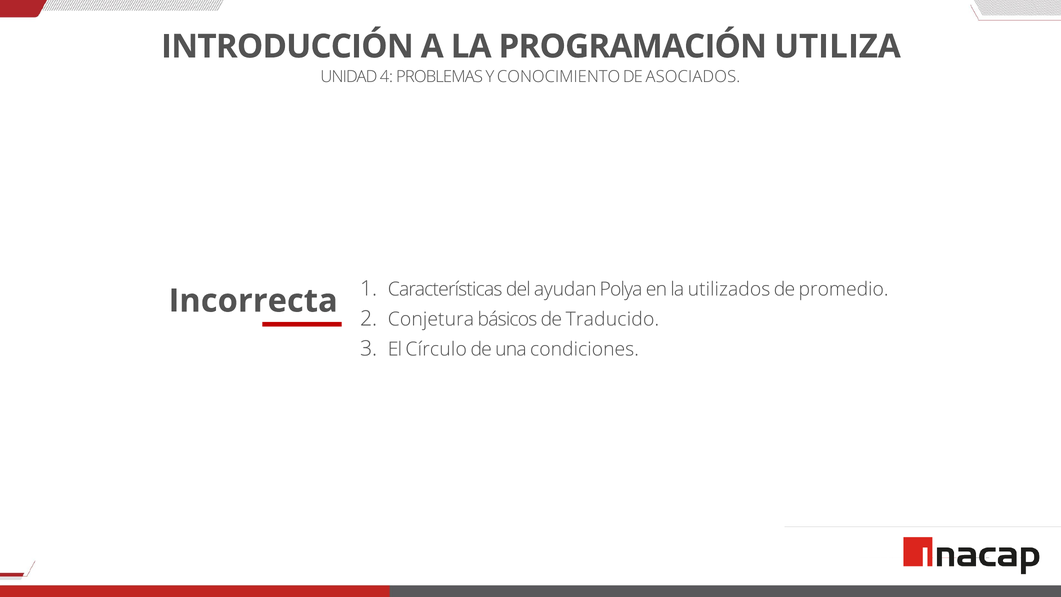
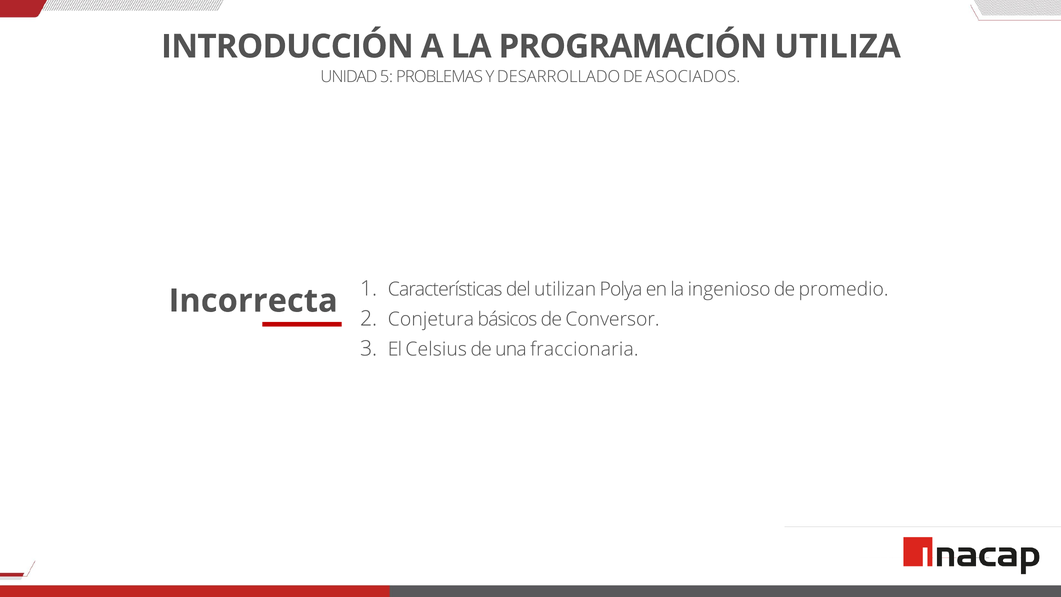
4: 4 -> 5 (386, 77)
CONOCIMIENTO: CONOCIMIENTO -> DESARROLLADO (559, 77)
ayudan: ayudan -> utilizan (565, 289)
utilizados: utilizados -> ingenioso (729, 289)
Traducido: Traducido -> Conversor (612, 319)
Círculo: Círculo -> Celsius (436, 349)
condiciones: condiciones -> fraccionaria (584, 349)
